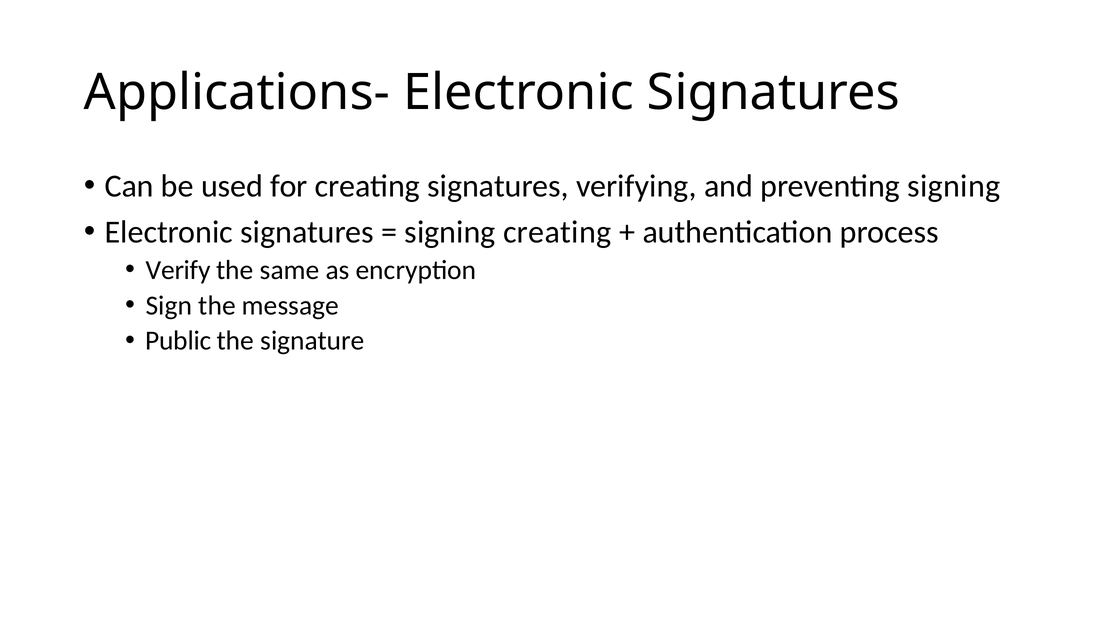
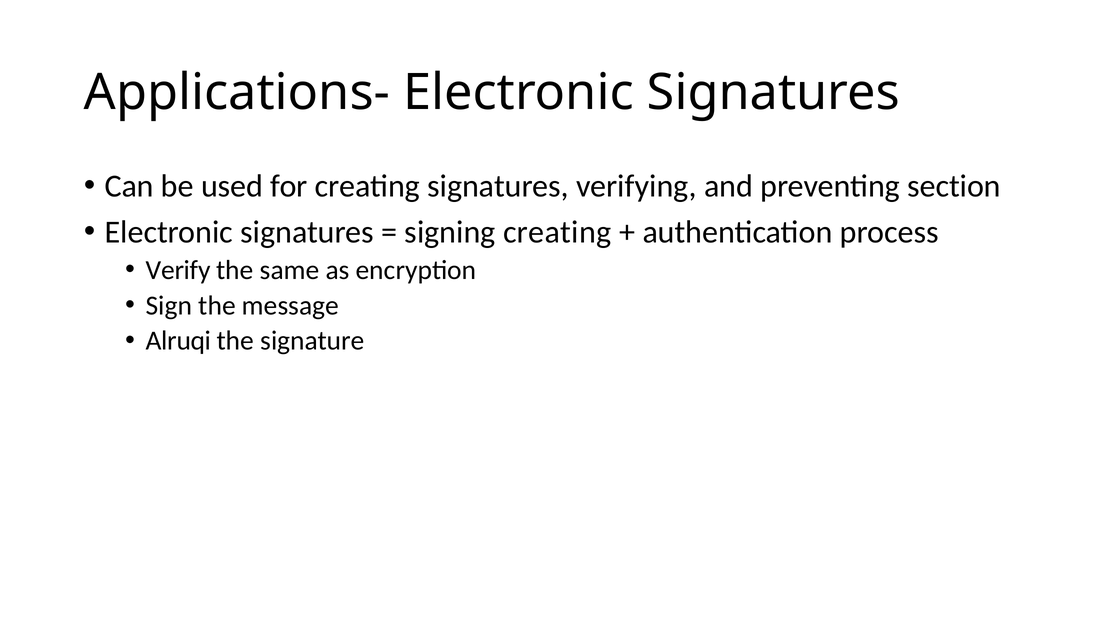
preventing signing: signing -> section (954, 186)
Public: Public -> Alruqi (178, 341)
